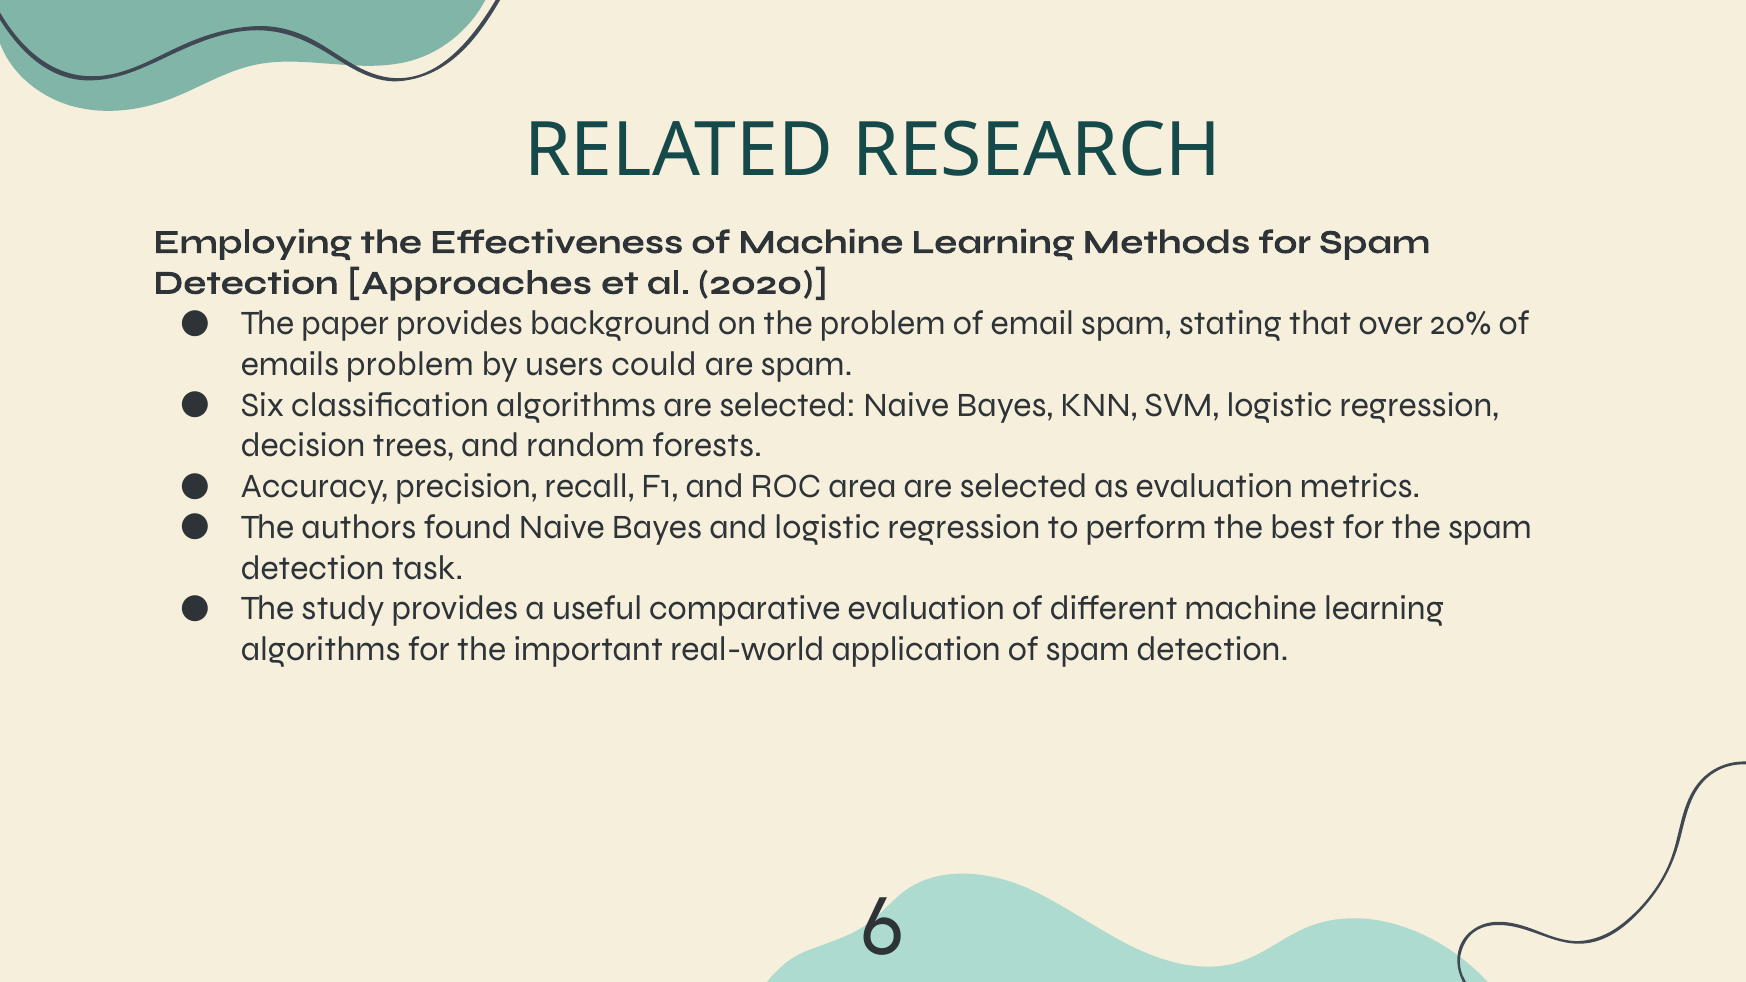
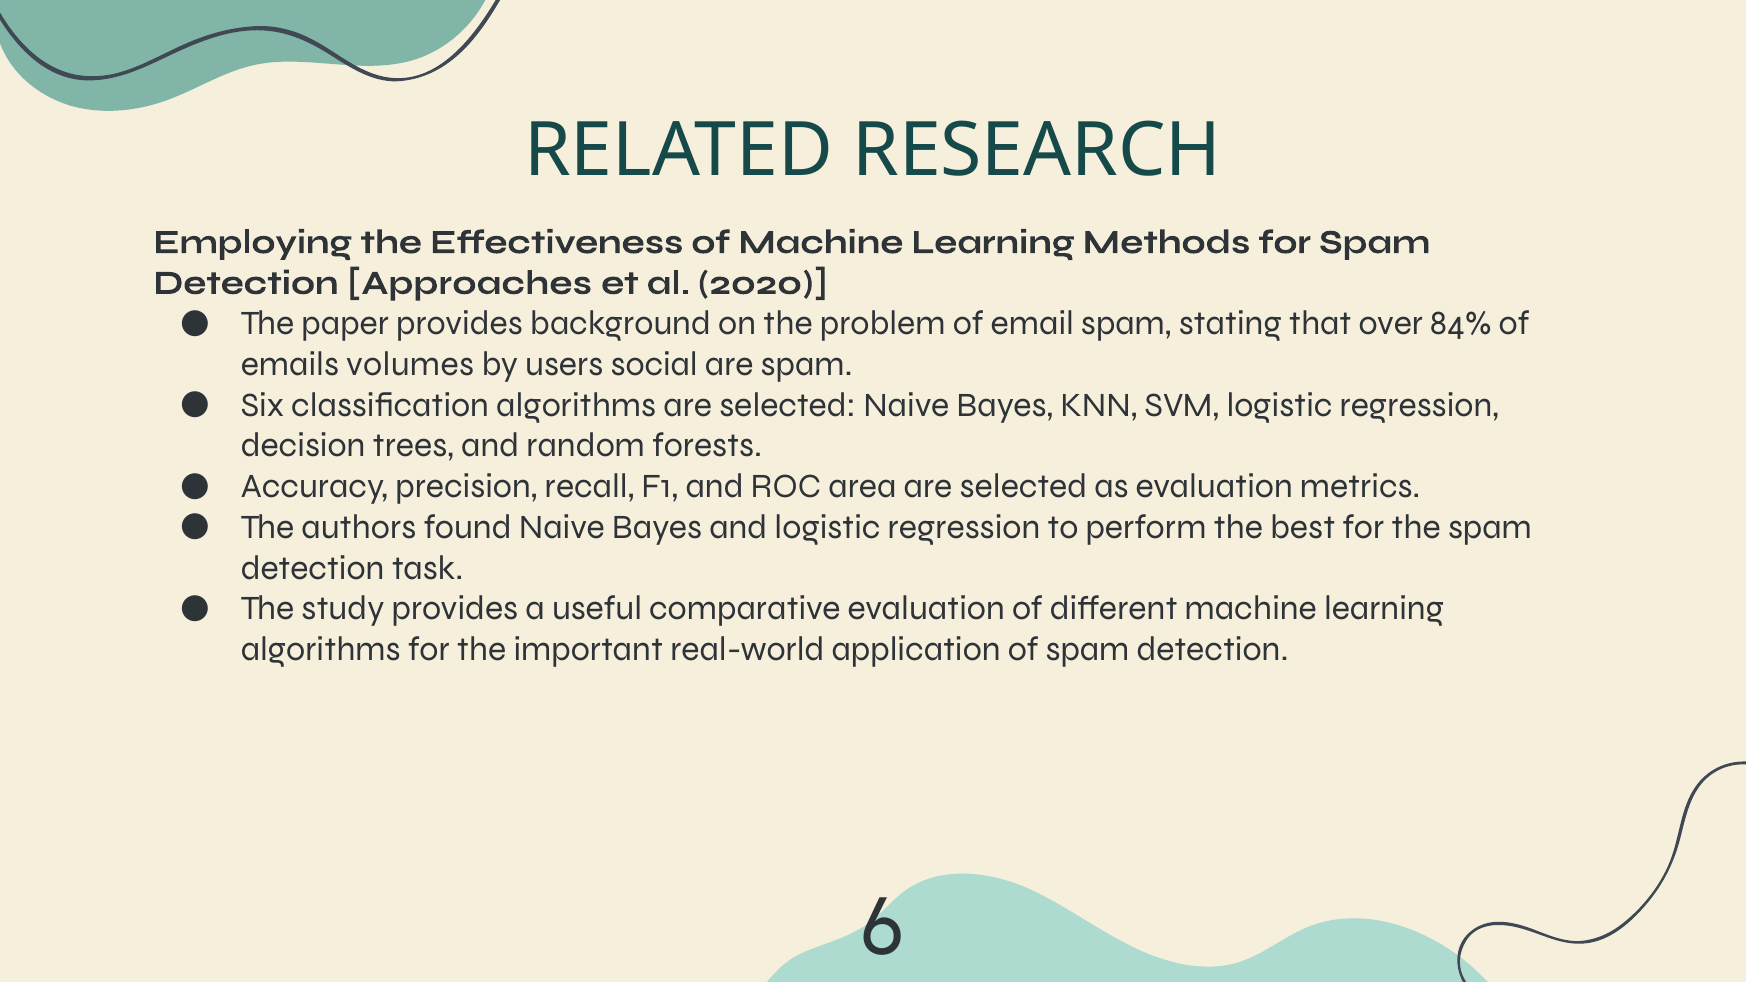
20%: 20% -> 84% (1461, 323)
emails problem: problem -> volumes (410, 364)
could: could -> social (654, 364)
